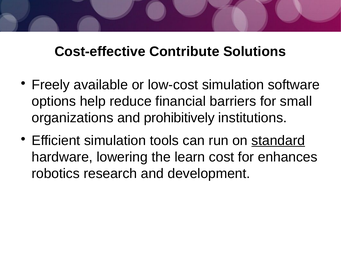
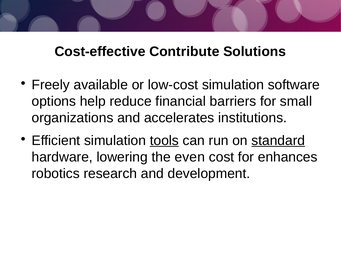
prohibitively: prohibitively -> accelerates (179, 118)
tools underline: none -> present (164, 140)
learn: learn -> even (190, 157)
